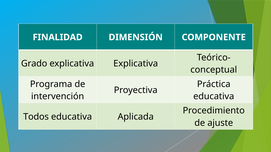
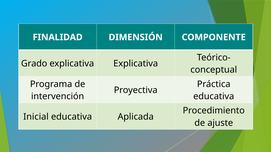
Todos: Todos -> Inicial (36, 117)
